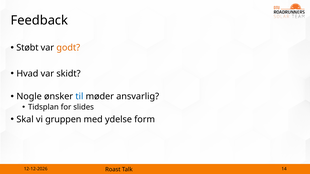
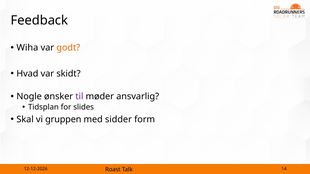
Støbt: Støbt -> Wiha (27, 48)
til colour: blue -> purple (79, 97)
ydelse: ydelse -> sidder (118, 120)
